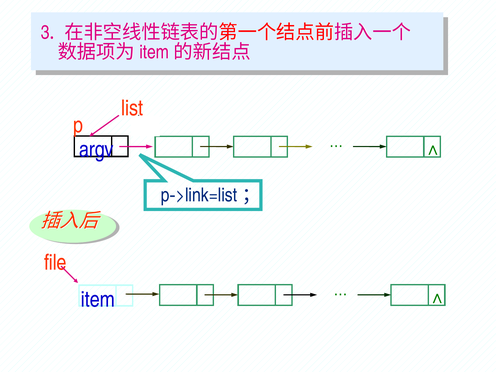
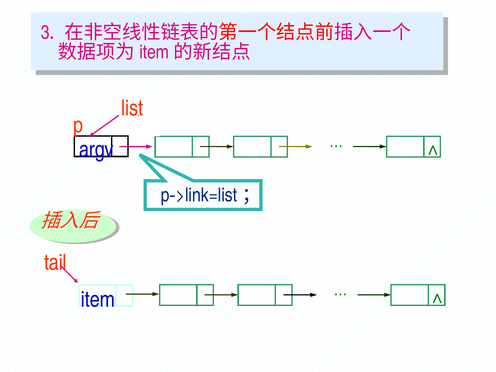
file: file -> tail (55, 263)
